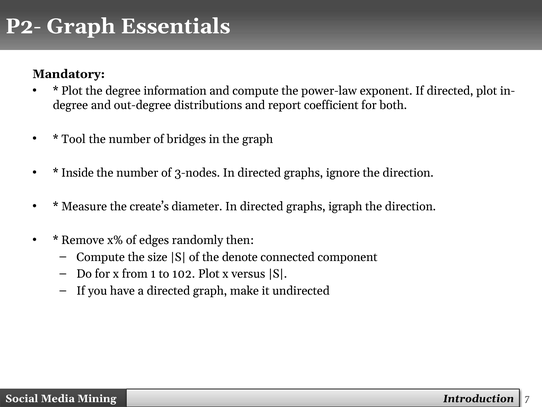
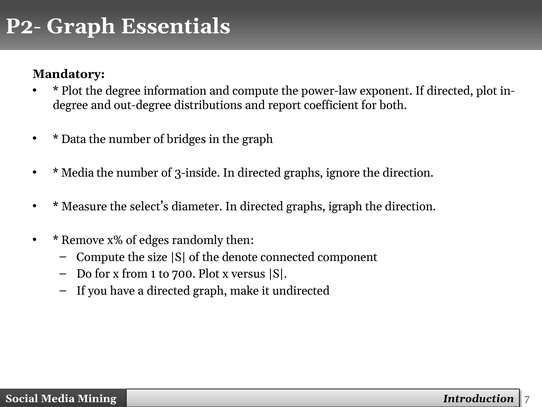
Tool: Tool -> Data (74, 139)
Inside: Inside -> Media (78, 173)
3-nodes: 3-nodes -> 3-inside (197, 173)
create’s: create’s -> select’s (149, 206)
102: 102 -> 700 (184, 274)
